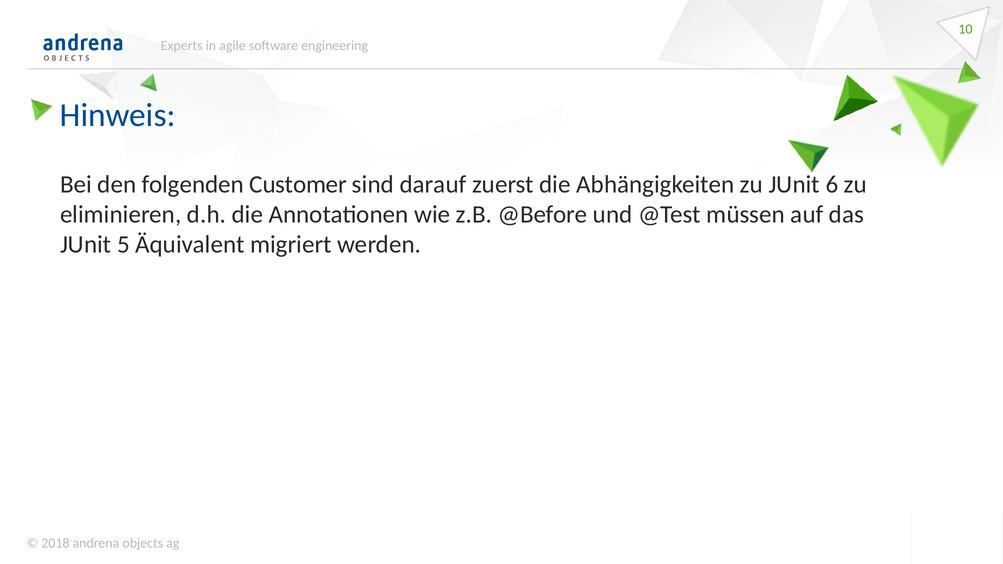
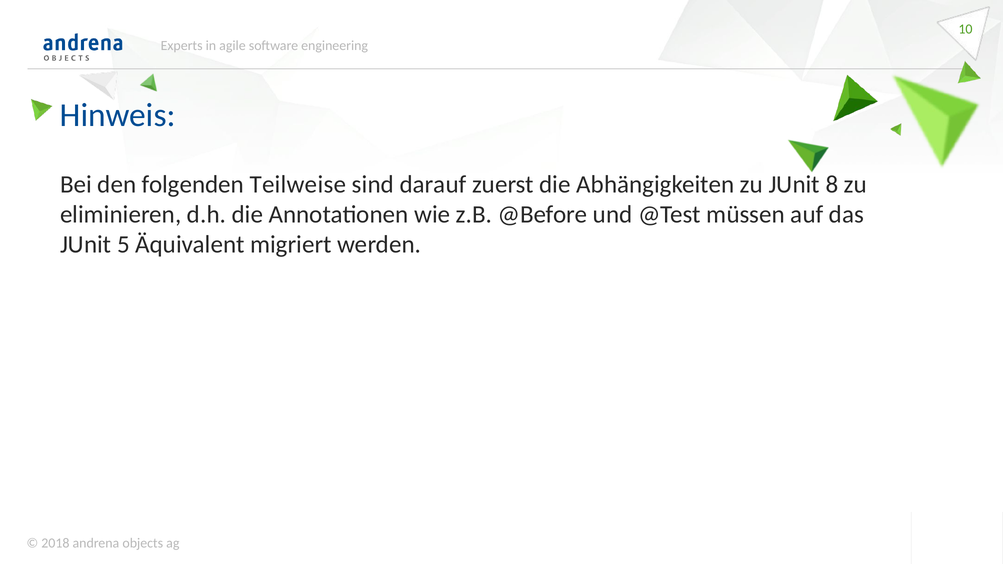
Customer: Customer -> Teilweise (298, 184)
6: 6 -> 8 (832, 184)
